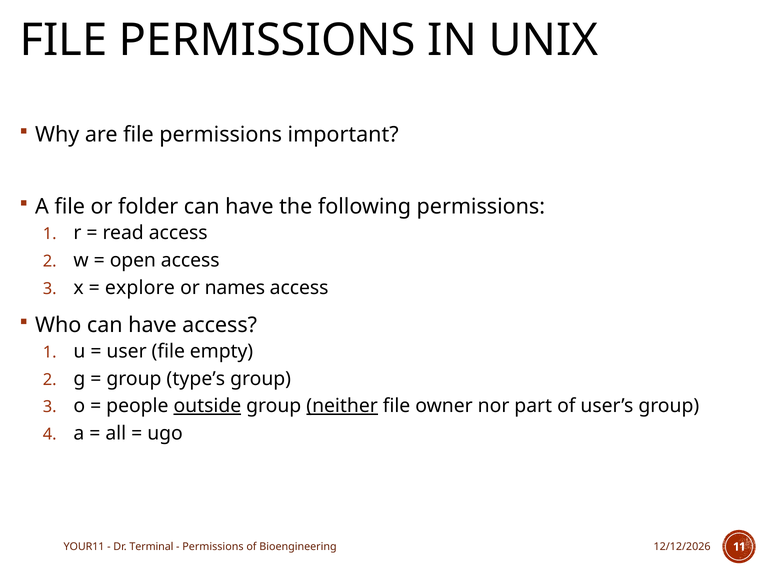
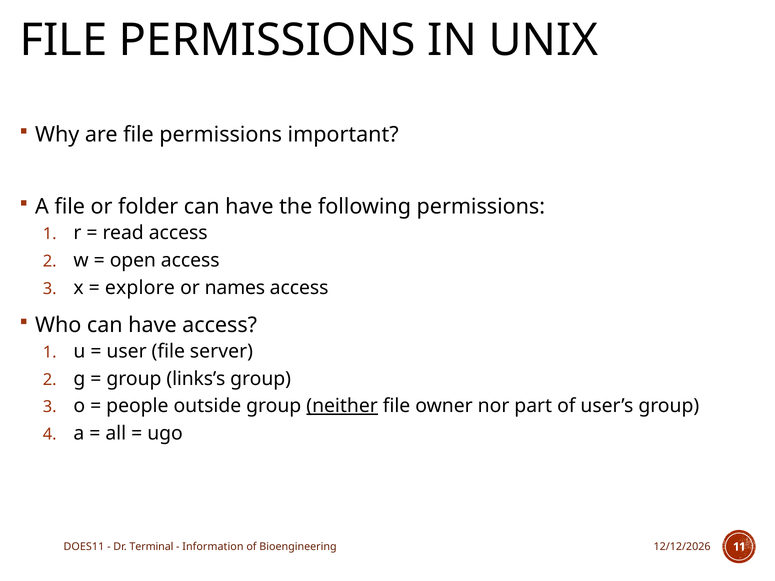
empty: empty -> server (221, 351)
type’s: type’s -> links’s (196, 379)
outside underline: present -> none (207, 406)
YOUR11: YOUR11 -> DOES11 (84, 547)
Permissions: Permissions -> Information (213, 547)
